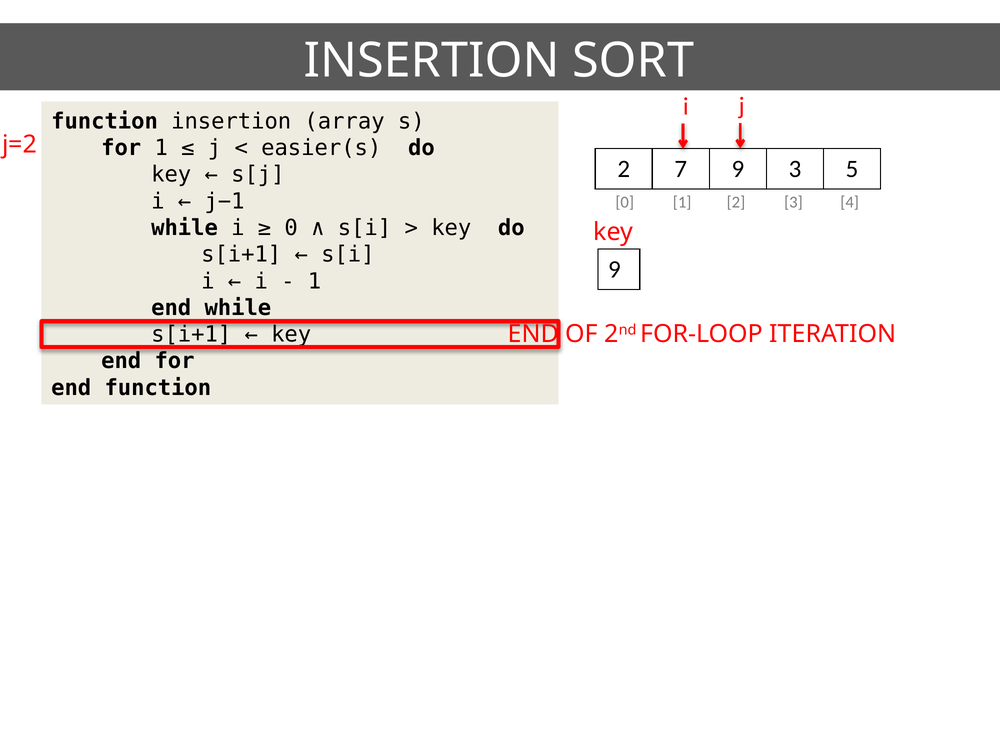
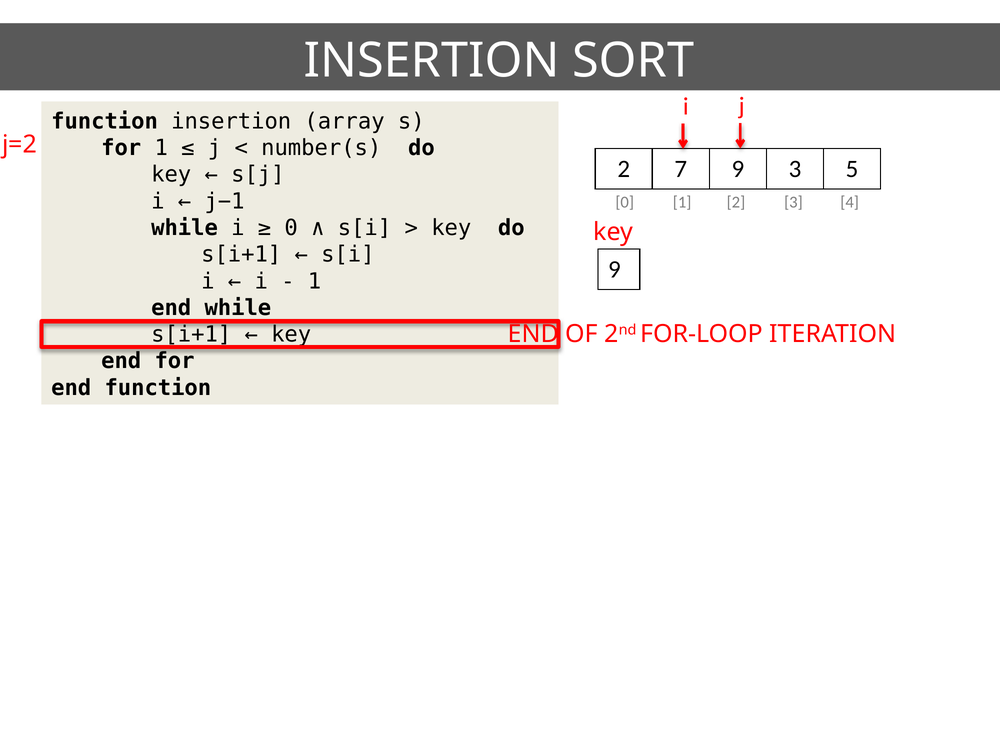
easier(s: easier(s -> number(s (321, 148)
